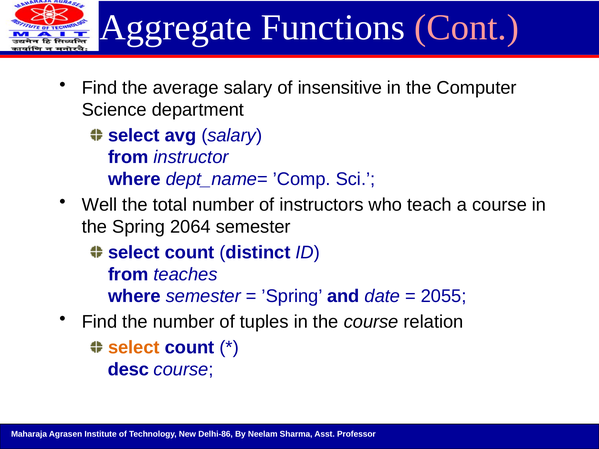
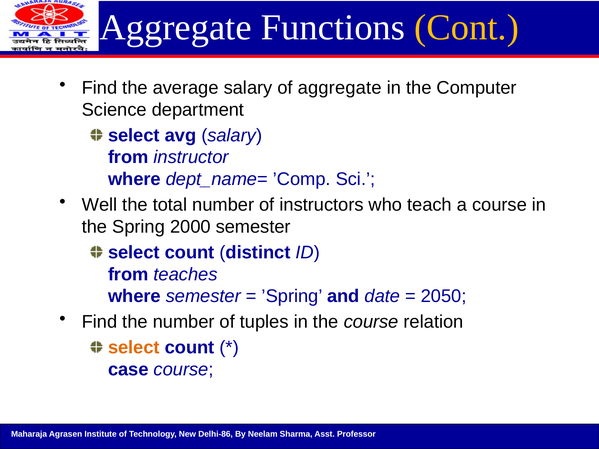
Cont colour: pink -> yellow (467, 27)
of insensitive: insensitive -> aggregate (340, 88)
2064: 2064 -> 2000 (190, 227)
2055: 2055 -> 2050 (444, 296)
desc: desc -> case (128, 370)
